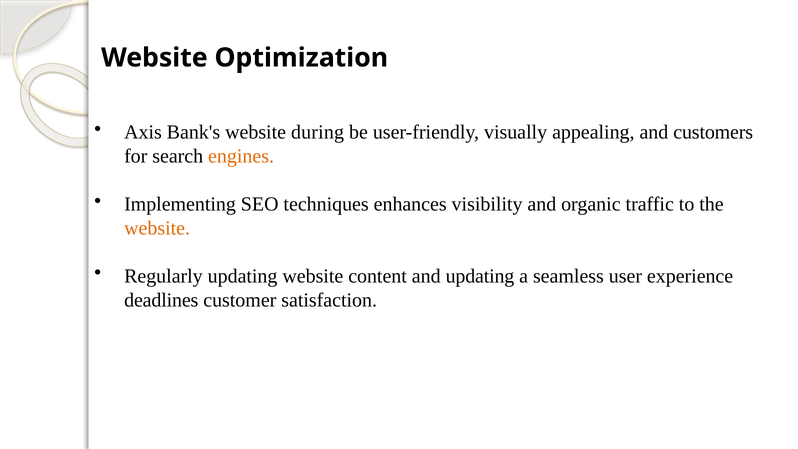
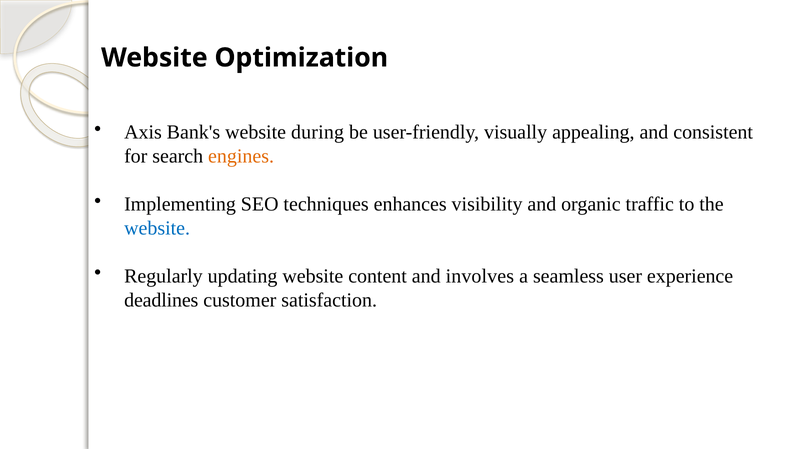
customers: customers -> consistent (713, 132)
website colour: orange -> blue (157, 228)
and updating: updating -> involves (480, 276)
